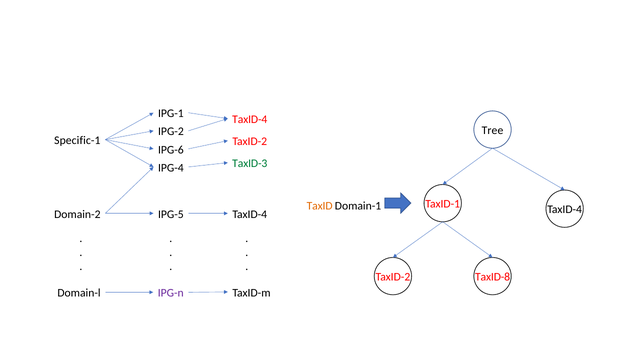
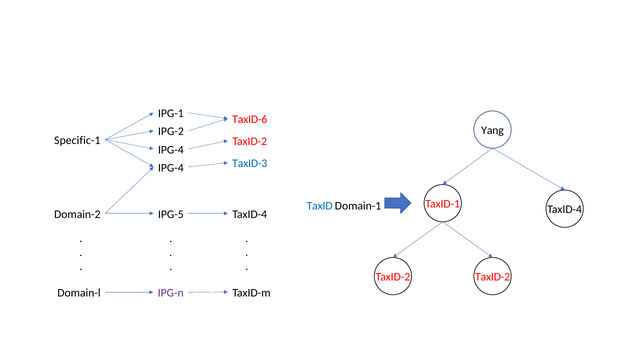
TaxID-4: TaxID-4 -> TaxID-6 (250, 120)
Tree: Tree -> Yang (493, 130)
IPG-6: IPG-6 -> IPG-4 (171, 150)
TaxID-3 colour: green -> blue (250, 164)
TaxID colour: orange -> blue (320, 206)
TaxID-2 TaxID-8: TaxID-8 -> TaxID-2 (493, 277)
